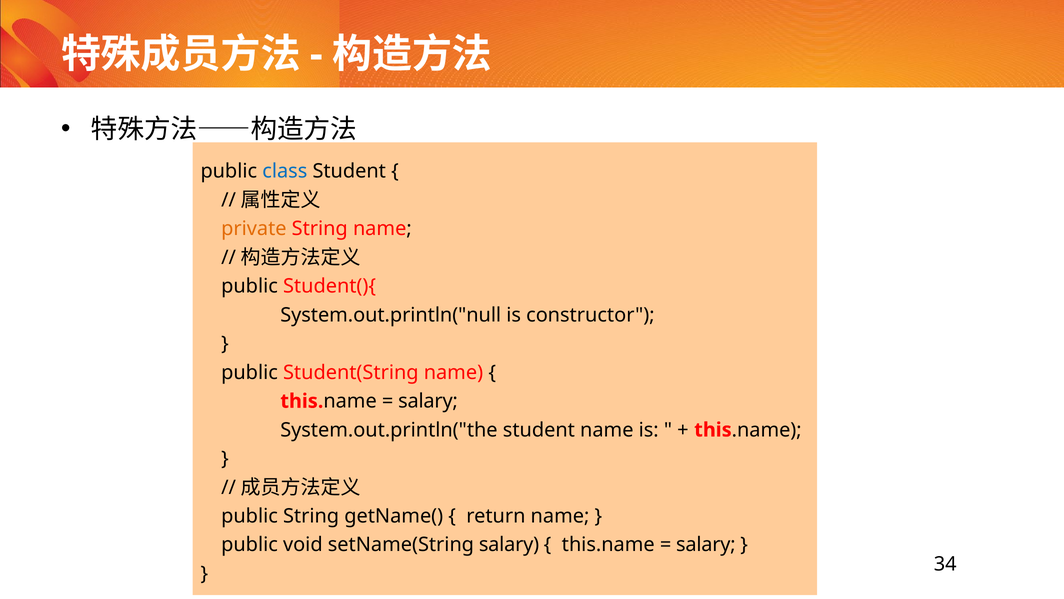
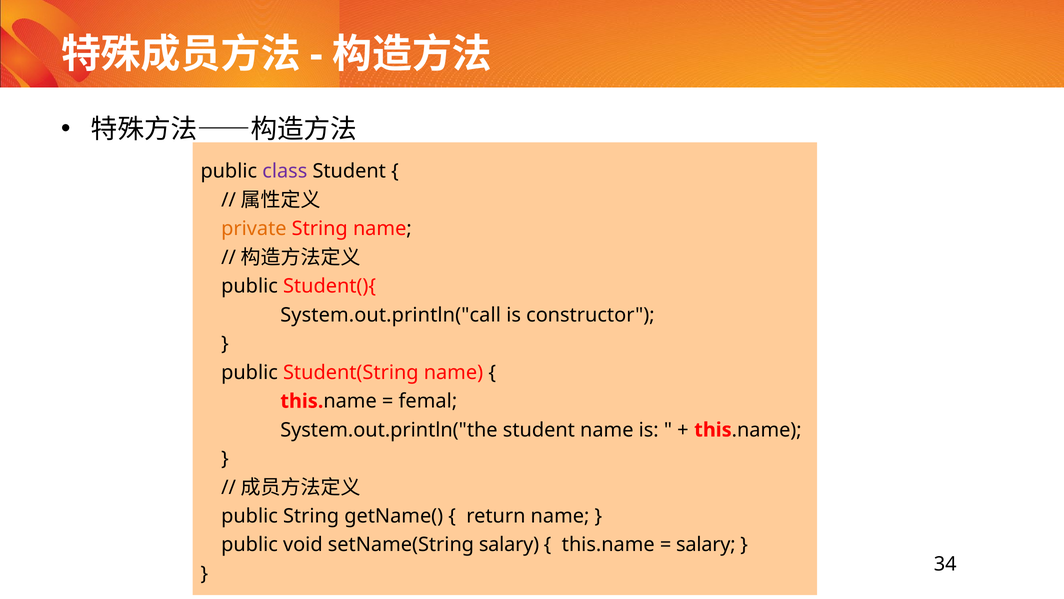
class colour: blue -> purple (285, 171)
System.out.println("null: System.out.println("null -> System.out.println("call (391, 315)
salary: salary -> femal (428, 401)
